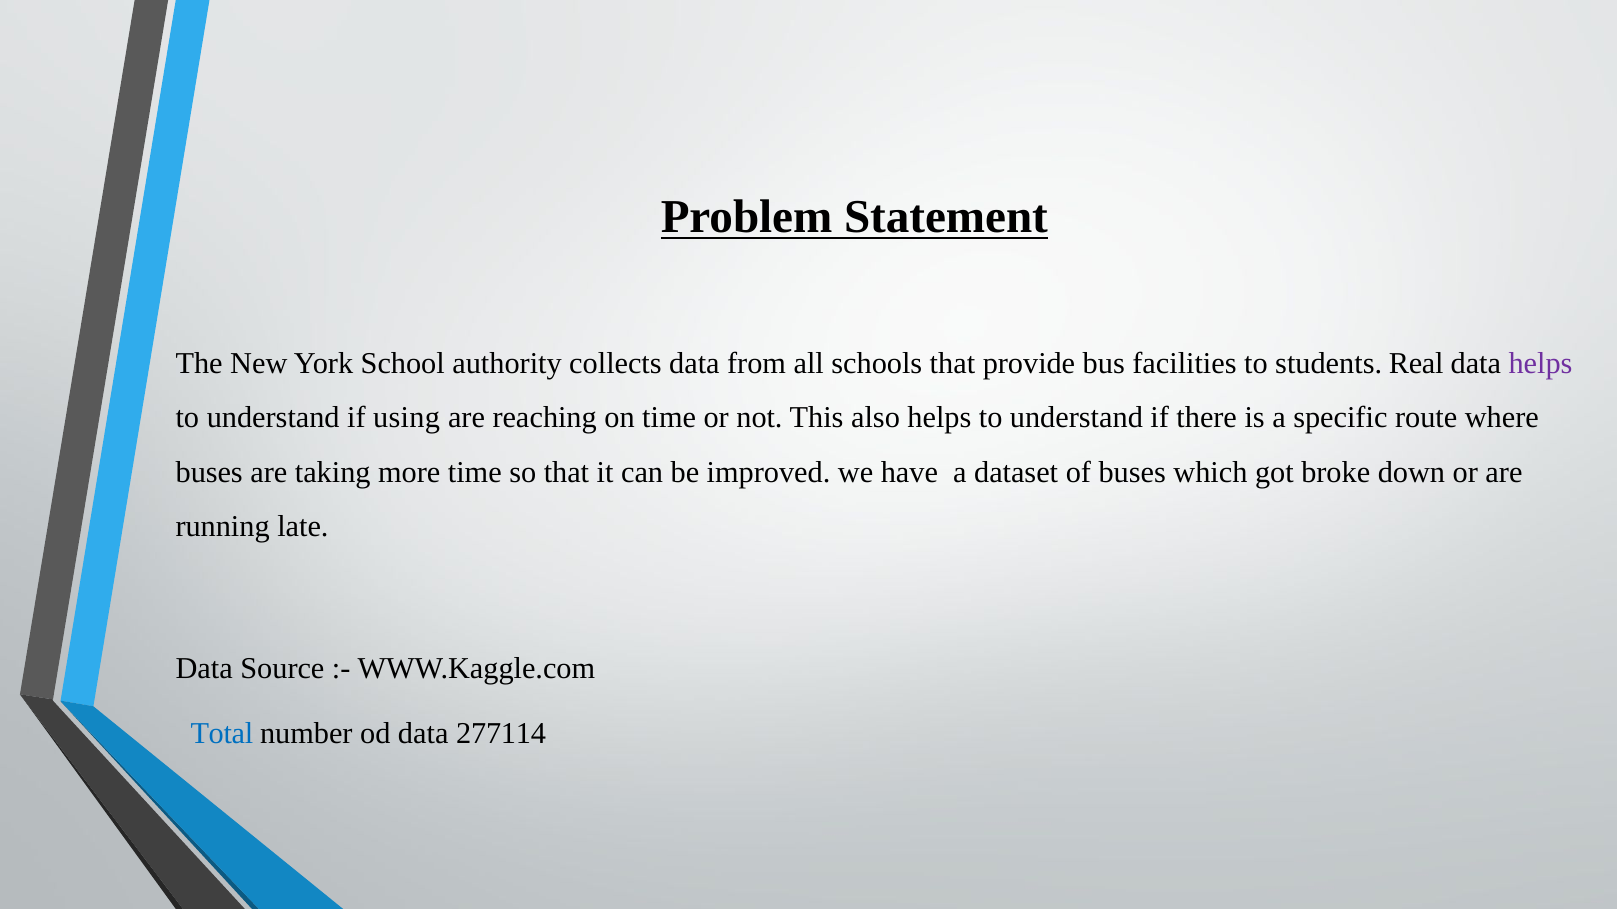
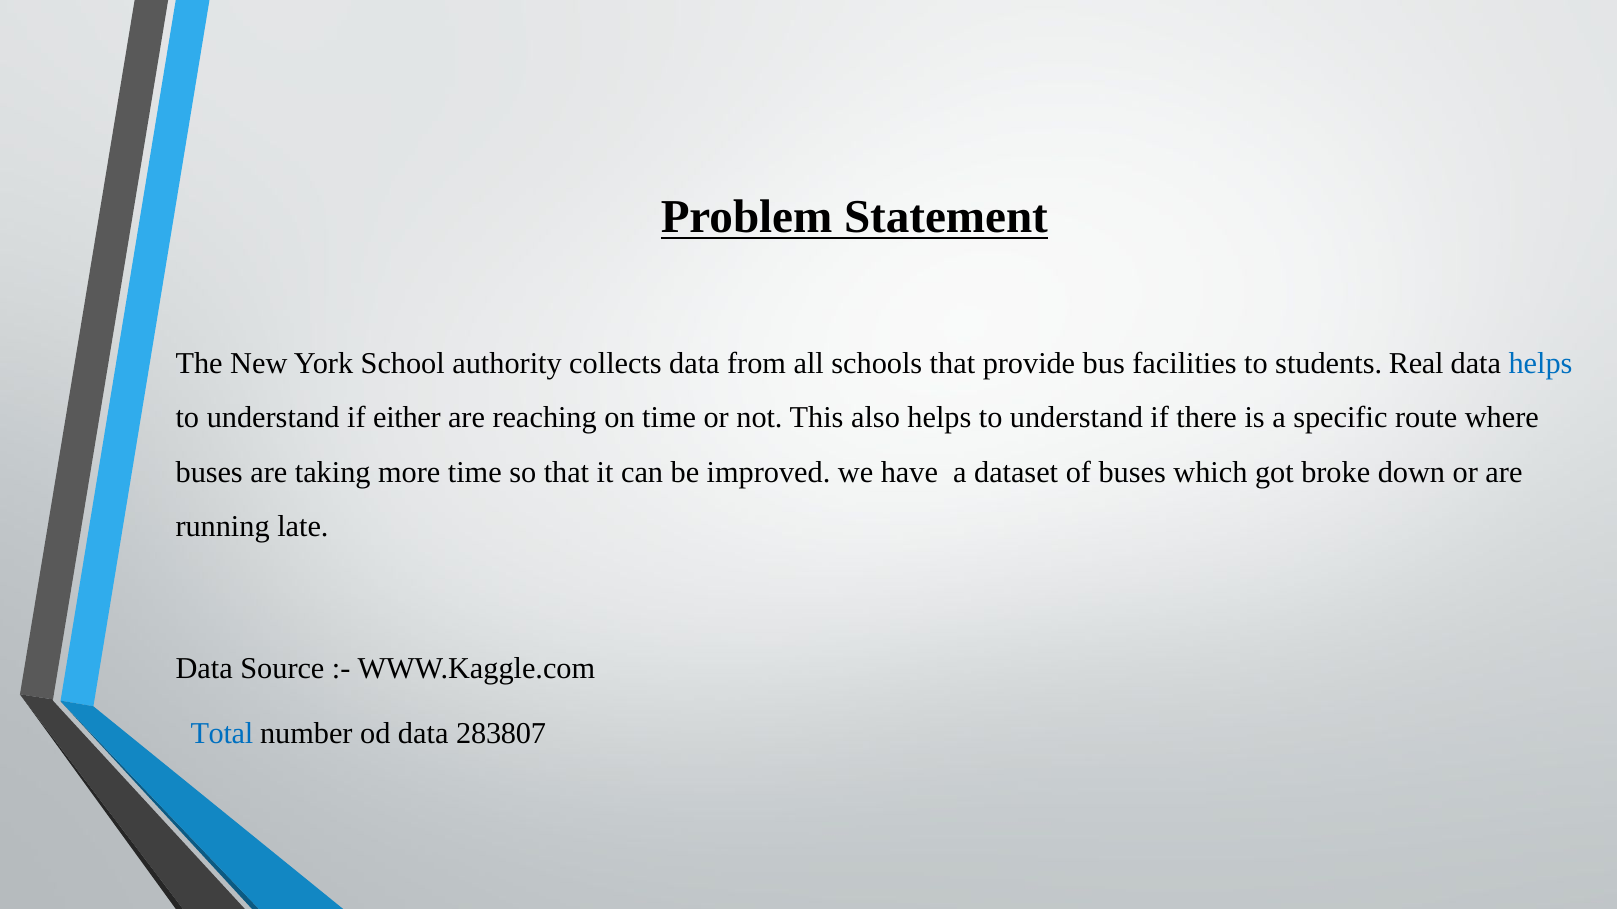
helps colour: purple -> blue (1541, 364)
using: using -> either (407, 418)
277114: 277114 -> 283807 (501, 733)
